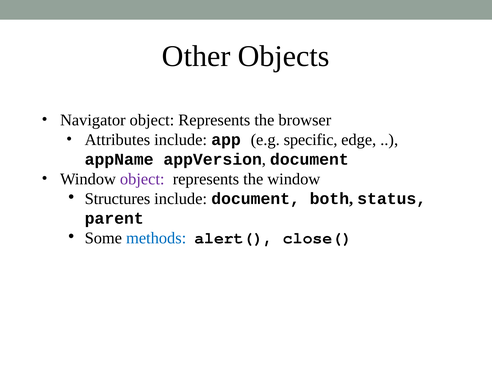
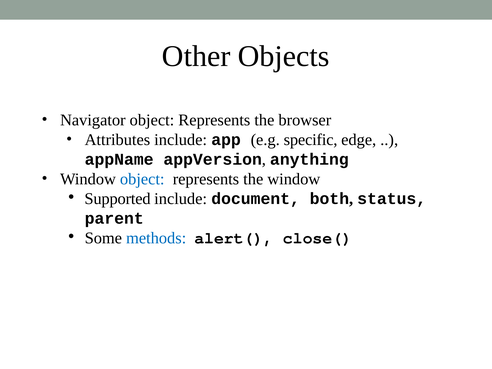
document: document -> anything (309, 159)
object colour: purple -> blue (142, 179)
Structures: Structures -> Supported (118, 199)
